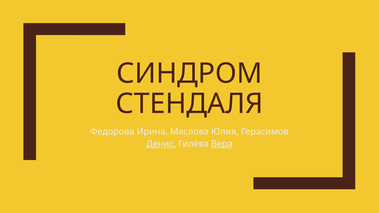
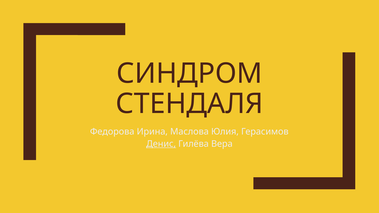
Вера underline: present -> none (222, 144)
